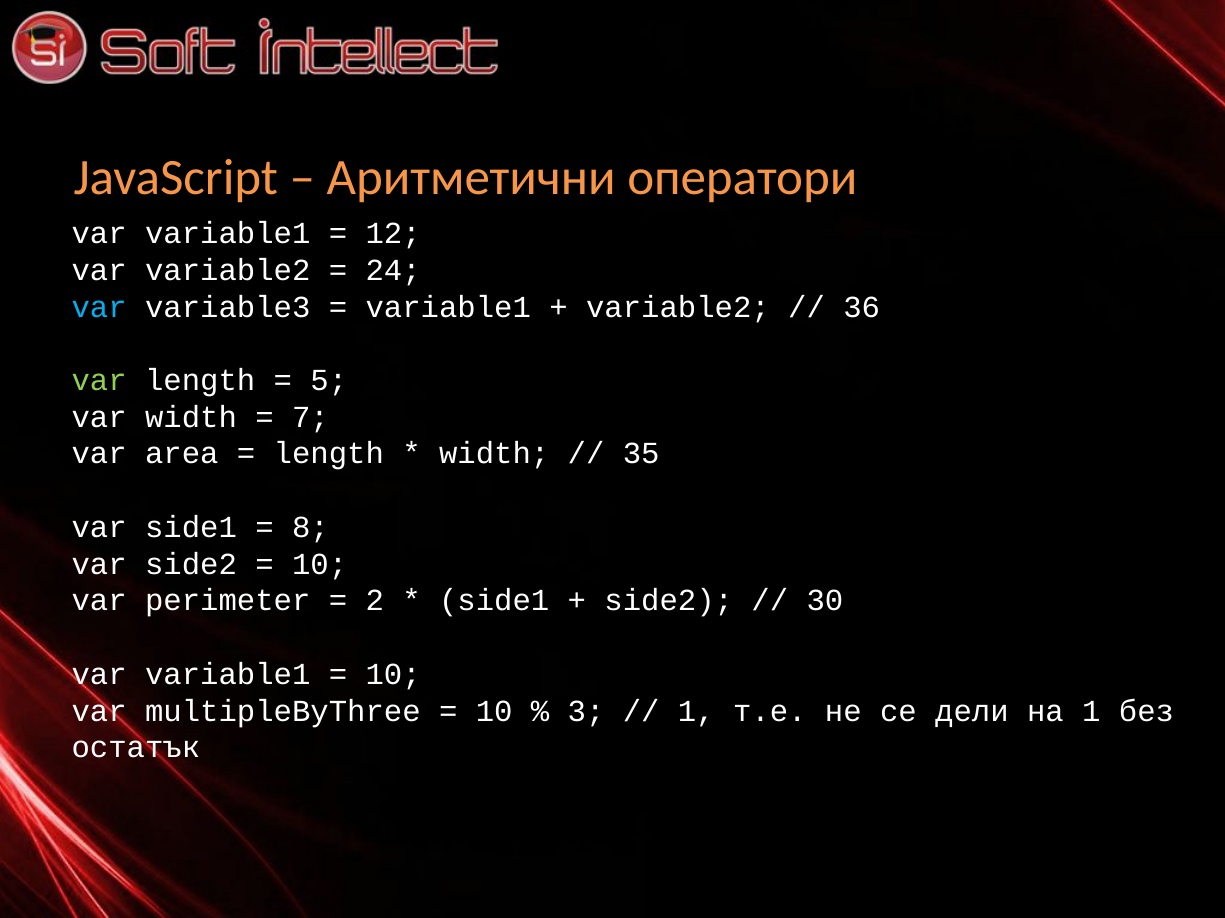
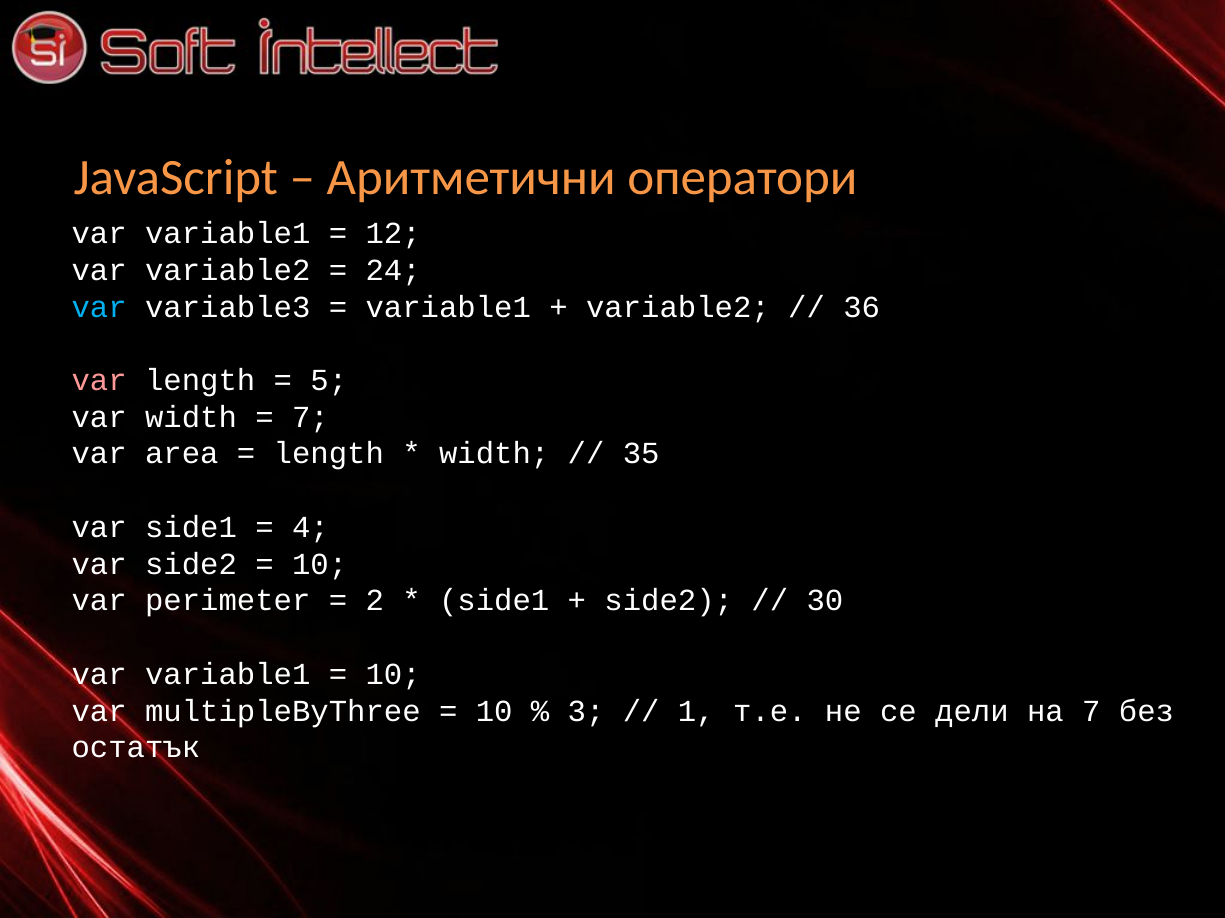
var colour: light green -> pink (99, 381)
8: 8 -> 4 (310, 528)
на 1: 1 -> 7 (1091, 711)
